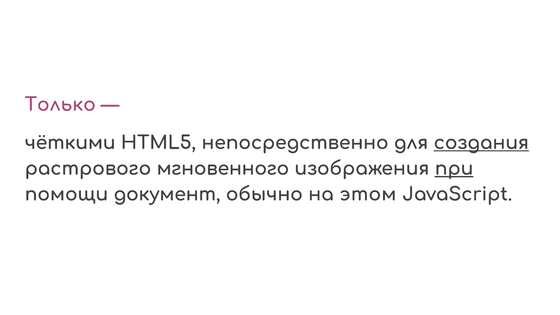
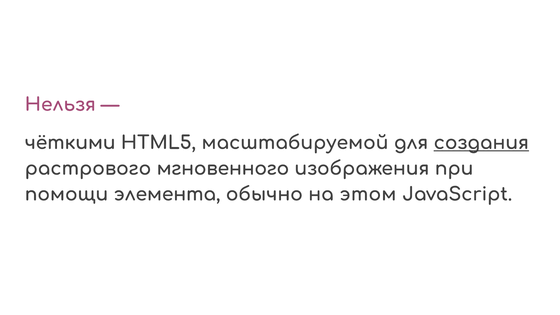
Только: Только -> Нельзя (60, 105)
непосредственно: непосредственно -> масштабируемой (295, 143)
при underline: present -> none (454, 169)
документ: документ -> элемента (167, 194)
